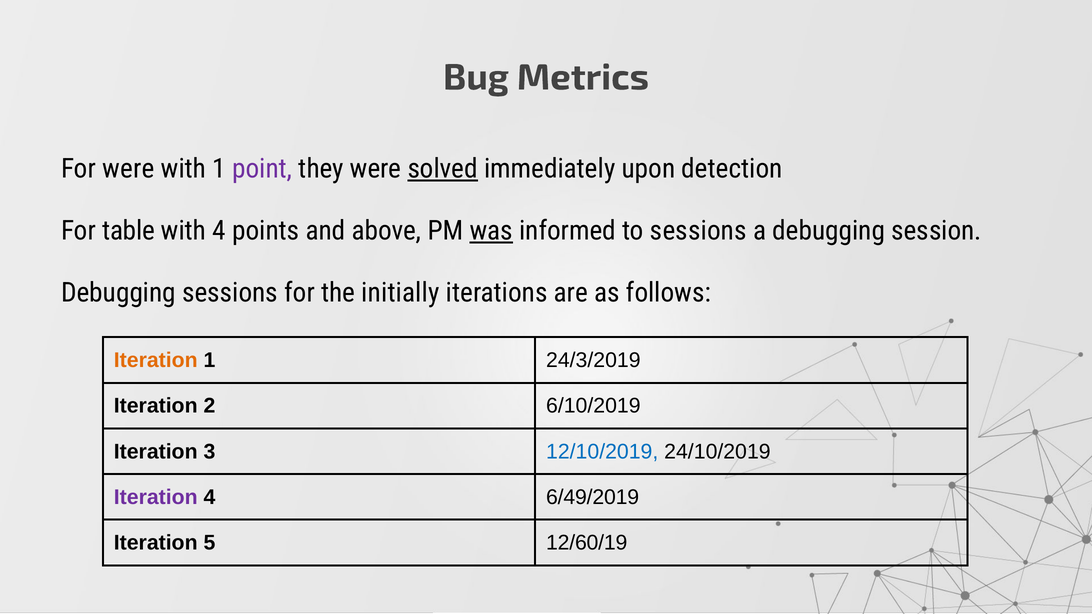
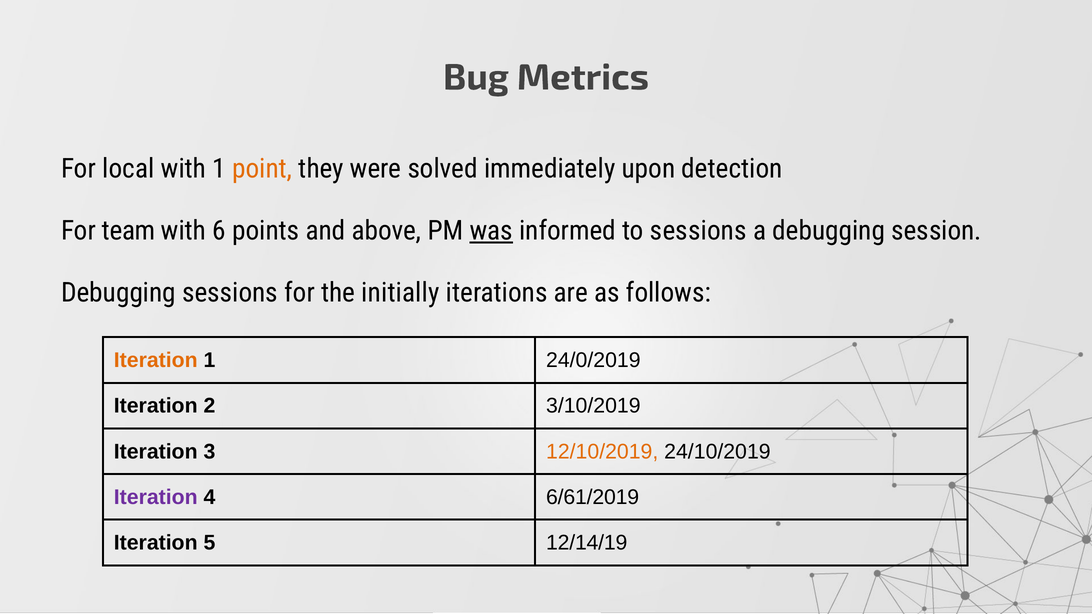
For were: were -> local (128, 169)
point colour: purple -> orange (262, 169)
solved underline: present -> none (443, 169)
table: table -> team (129, 231)
with 4: 4 -> 6 (219, 231)
24/3/2019: 24/3/2019 -> 24/0/2019 (593, 360)
6/10/2019: 6/10/2019 -> 3/10/2019 (593, 406)
12/10/2019 colour: blue -> orange (602, 452)
6/49/2019: 6/49/2019 -> 6/61/2019 (593, 497)
12/60/19: 12/60/19 -> 12/14/19 (587, 543)
